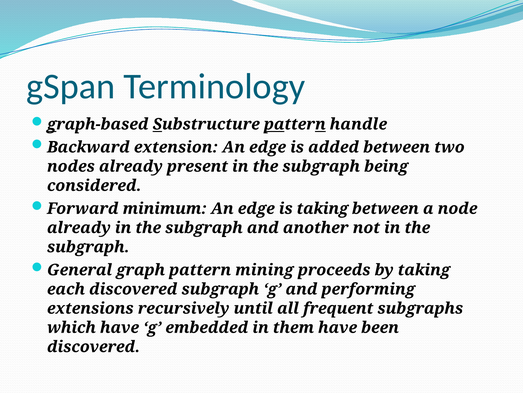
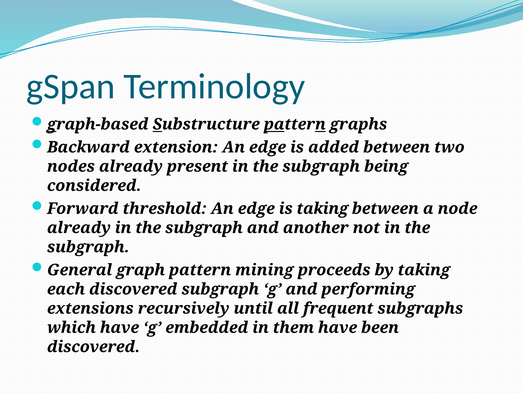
handle: handle -> graphs (358, 124)
minimum: minimum -> threshold (165, 208)
